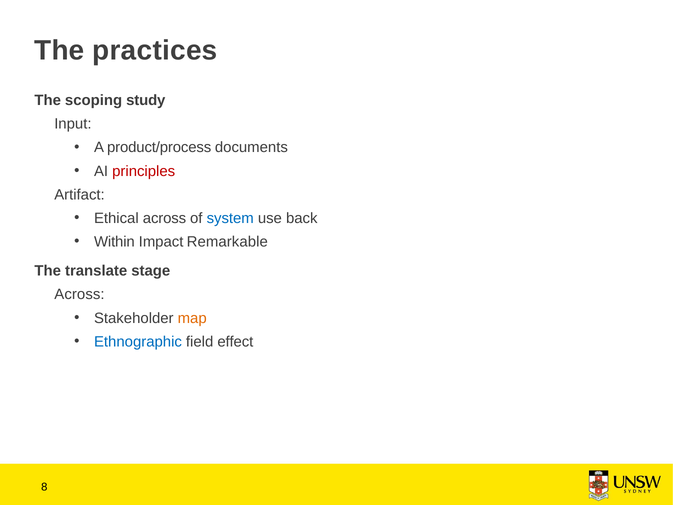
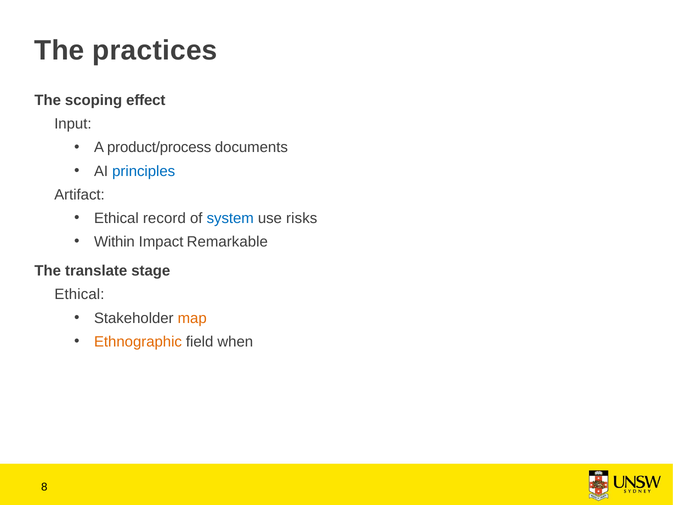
study: study -> effect (146, 100)
principles colour: red -> blue (144, 171)
Ethical across: across -> record (164, 218)
back: back -> risks (302, 218)
Across: Across -> Ethical (79, 294)
Ethnographic colour: blue -> orange (138, 341)
effect: effect -> when (235, 341)
